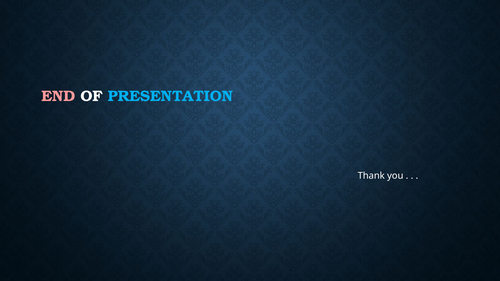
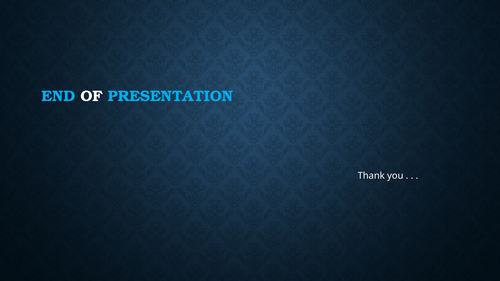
END colour: pink -> light blue (58, 96)
